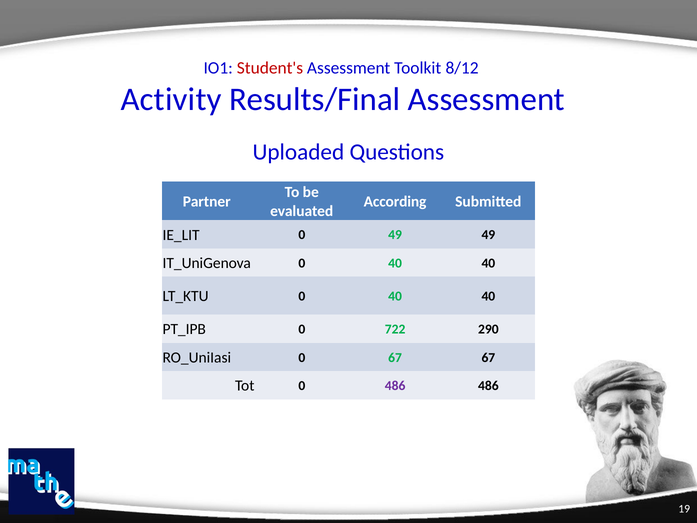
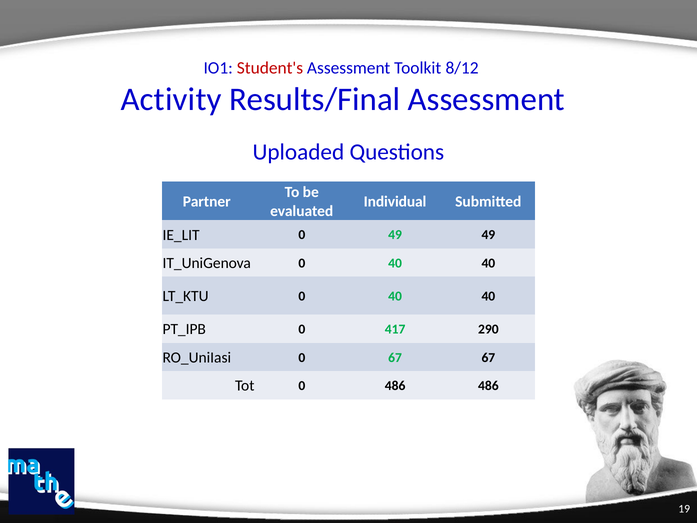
According: According -> Individual (395, 201)
722: 722 -> 417 (395, 329)
486 colour: purple -> black (395, 386)
